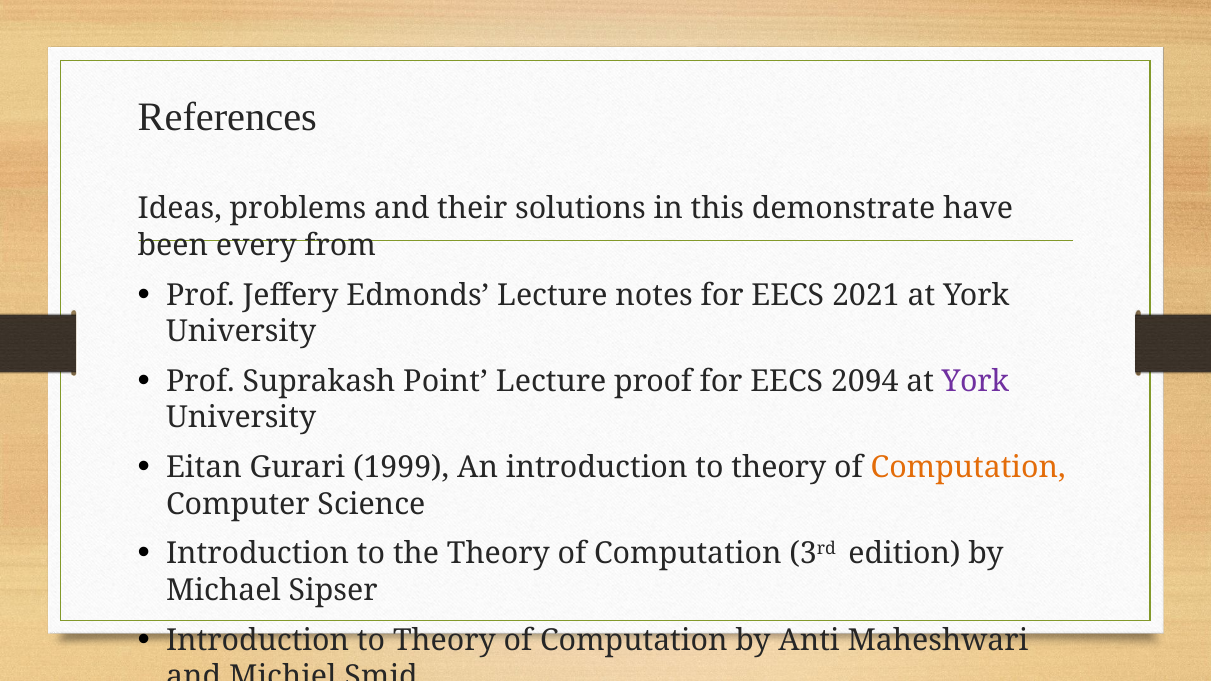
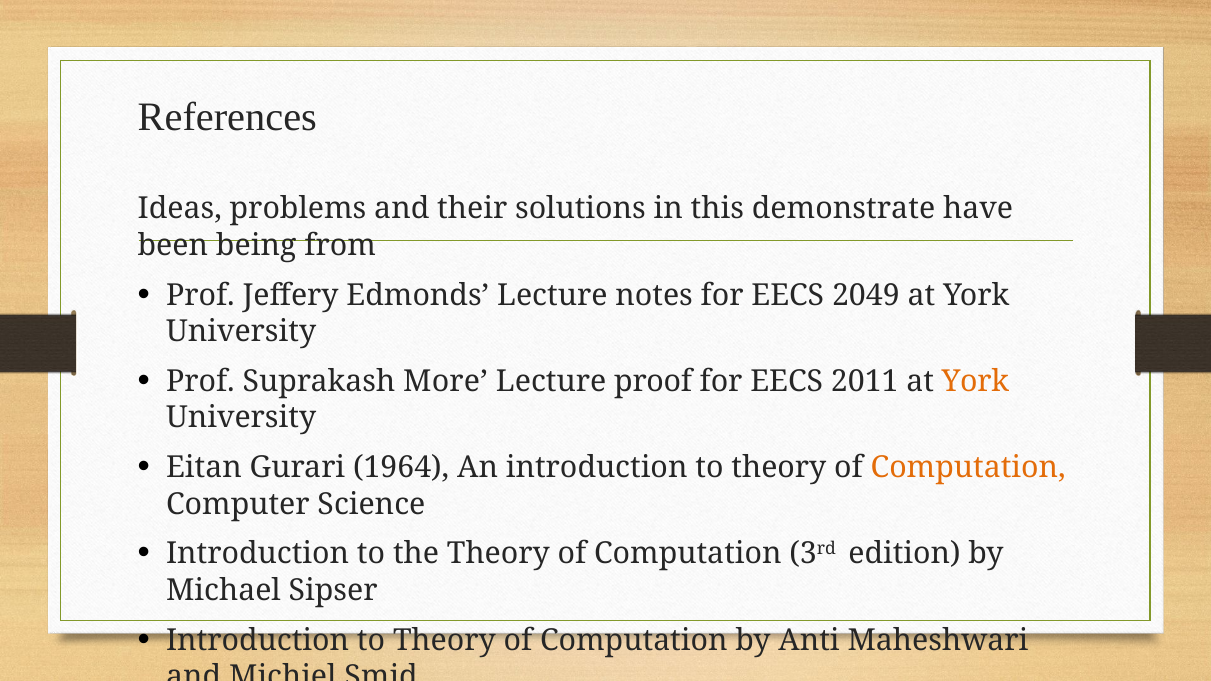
every: every -> being (256, 245)
2021: 2021 -> 2049 (866, 295)
Point: Point -> More (446, 382)
2094: 2094 -> 2011 (865, 382)
York colour: purple -> orange (975, 382)
1999: 1999 -> 1964 (401, 468)
